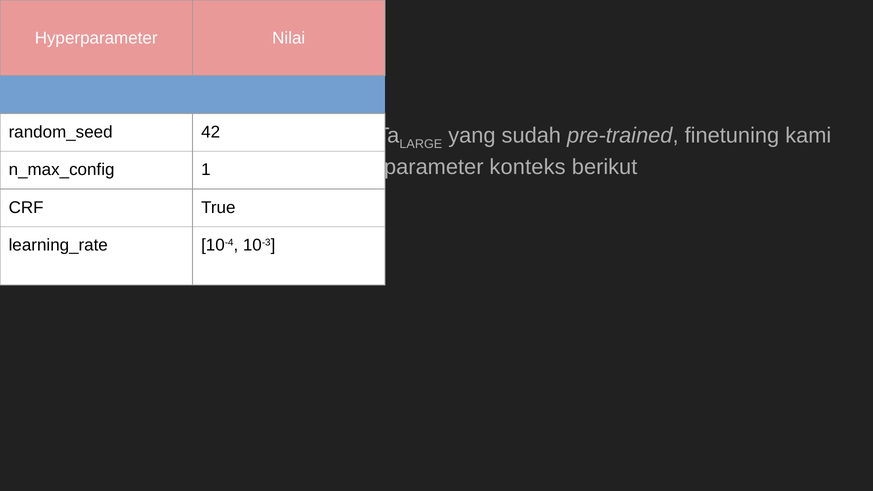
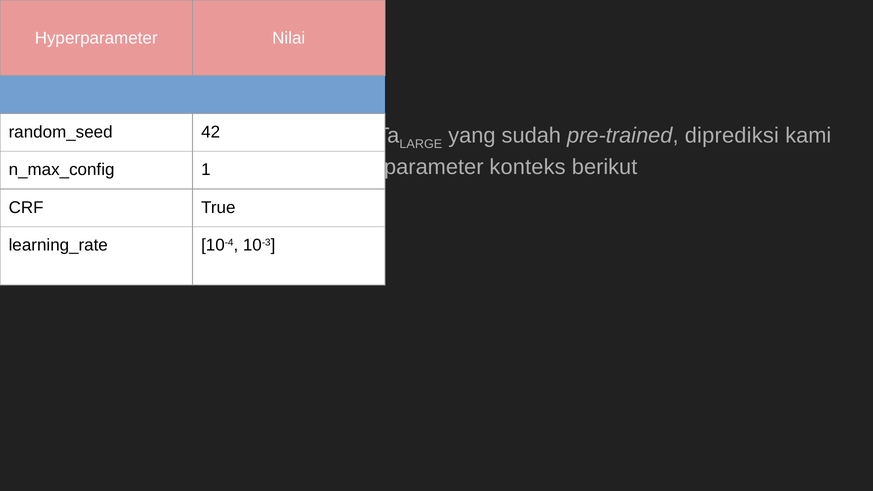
pre-trained finetuning: finetuning -> diprediksi (732, 136)
